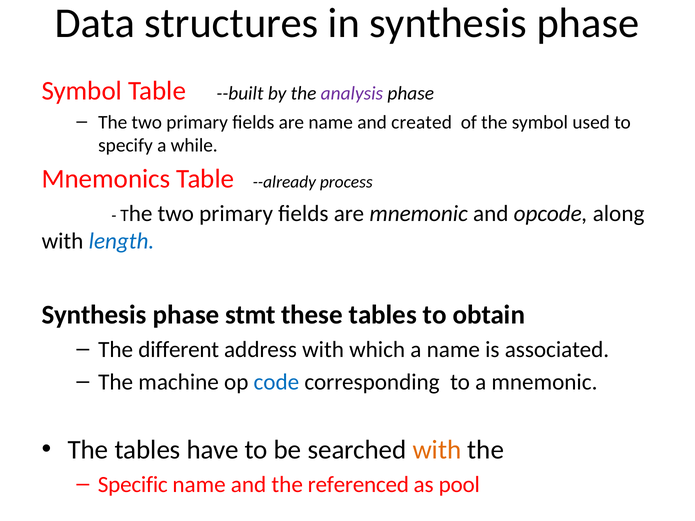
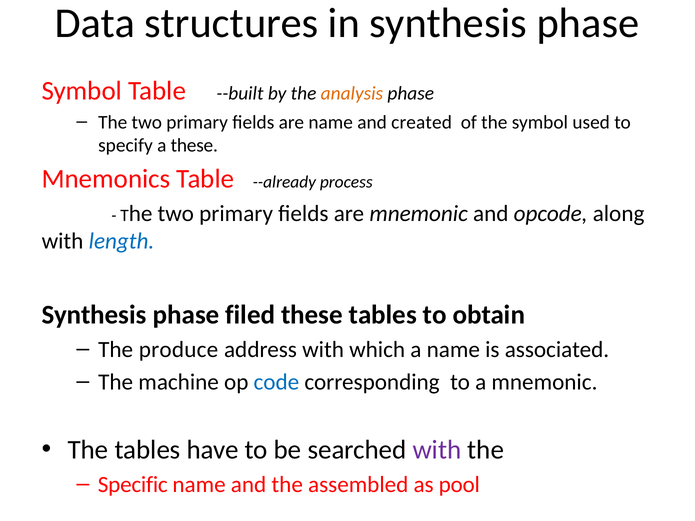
analysis colour: purple -> orange (352, 94)
a while: while -> these (194, 145)
stmt: stmt -> filed (250, 315)
different: different -> produce (178, 350)
with colour: orange -> purple (437, 450)
referenced: referenced -> assembled (358, 485)
